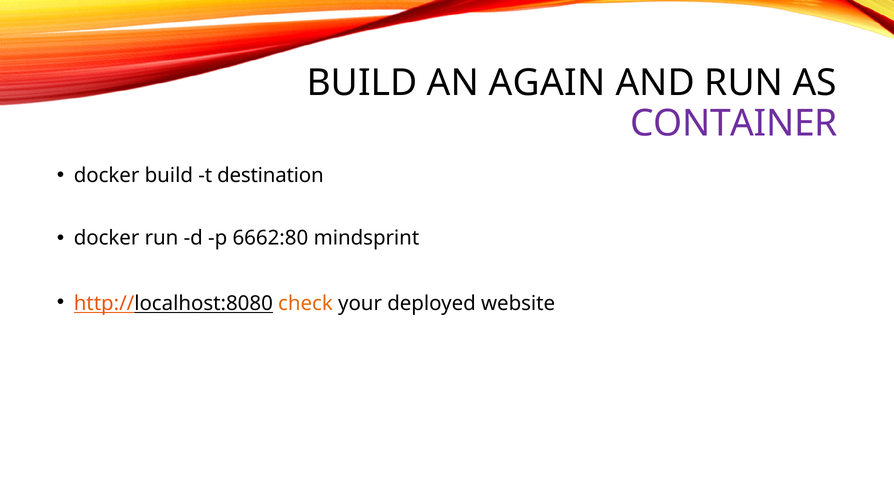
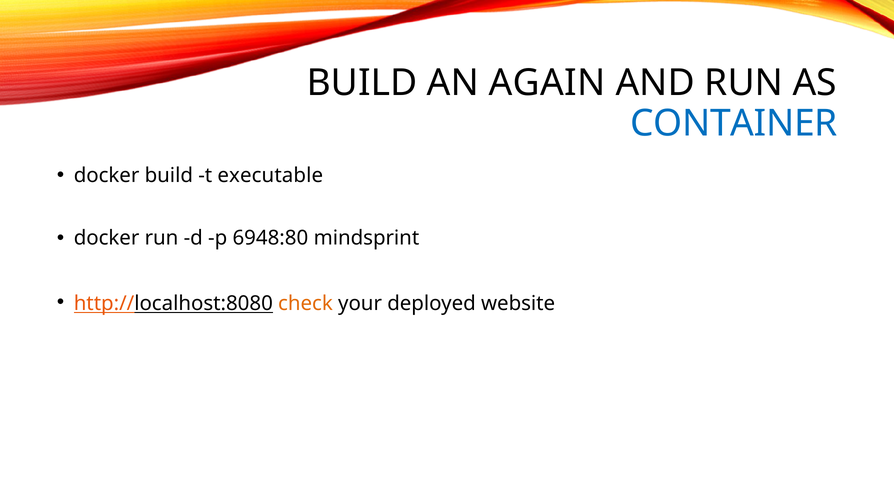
CONTAINER colour: purple -> blue (734, 123)
destination: destination -> executable (270, 175)
6662:80: 6662:80 -> 6948:80 (270, 238)
